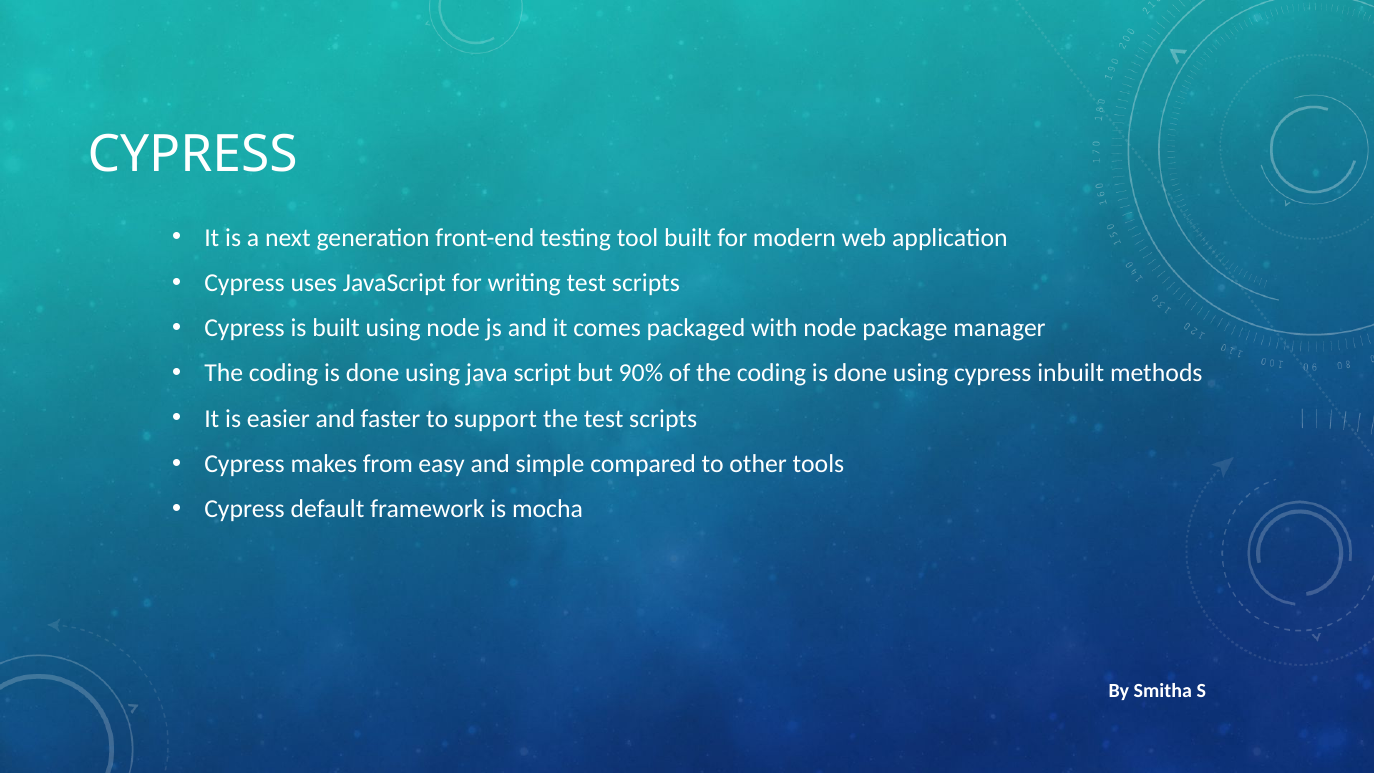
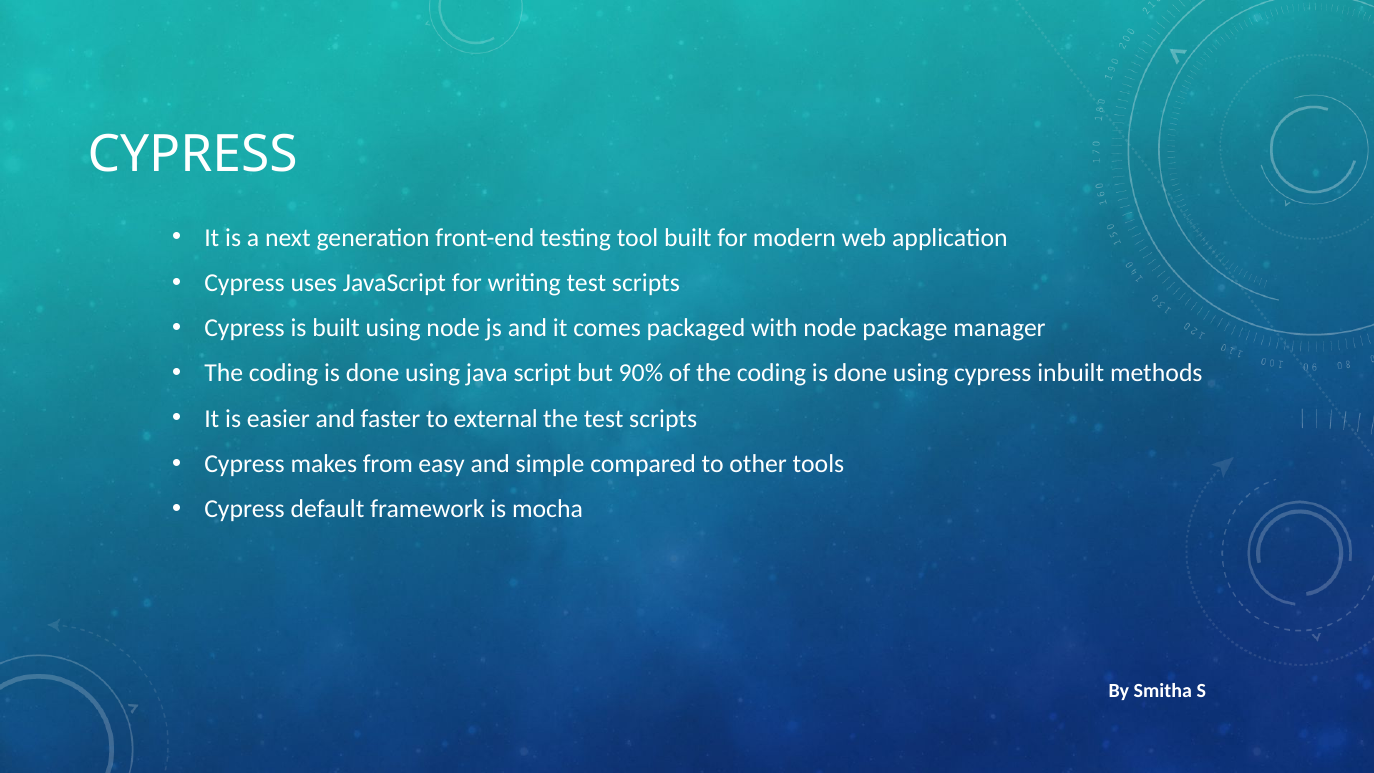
support: support -> external (496, 419)
